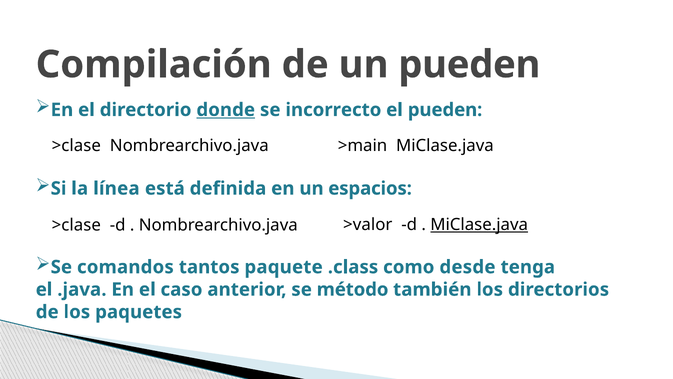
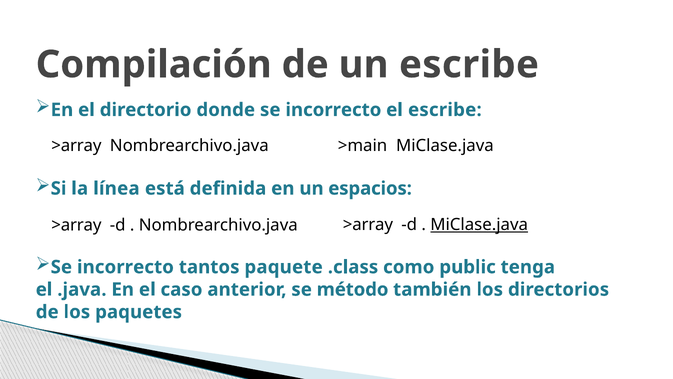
un pueden: pueden -> escribe (469, 65)
donde underline: present -> none (226, 110)
el pueden: pueden -> escribe (445, 110)
>clase: >clase -> >array (76, 146)
>valor: >valor -> >array (368, 224)
>clase: >clase -> >array (76, 225)
comandos: comandos -> incorrecto (125, 267)
desde: desde -> public (468, 267)
